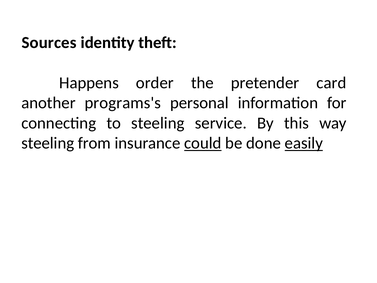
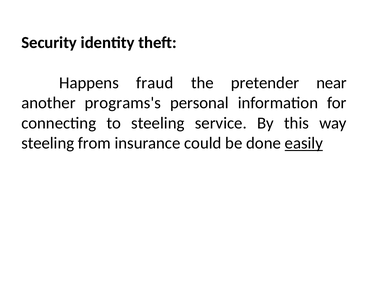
Sources: Sources -> Security (49, 43)
order: order -> fraud (155, 83)
card: card -> near (332, 83)
could underline: present -> none (203, 143)
